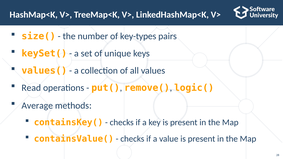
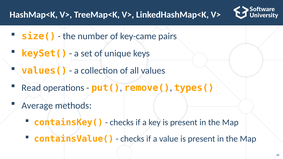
key-types: key-types -> key-cаme (138, 36)
logic(: logic( -> types( (194, 88)
